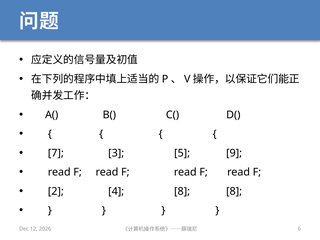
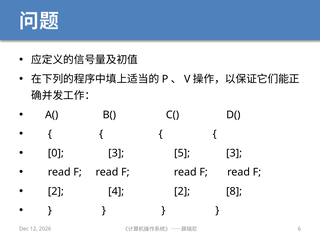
7: 7 -> 0 (56, 153)
5 9: 9 -> 3 (234, 153)
4 8: 8 -> 2 (182, 191)
